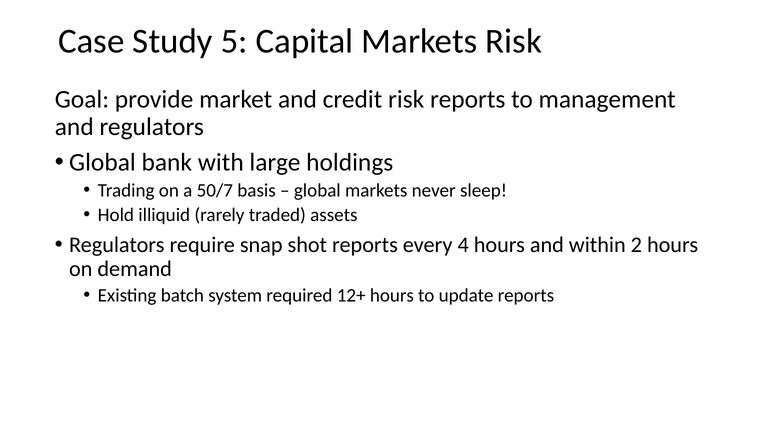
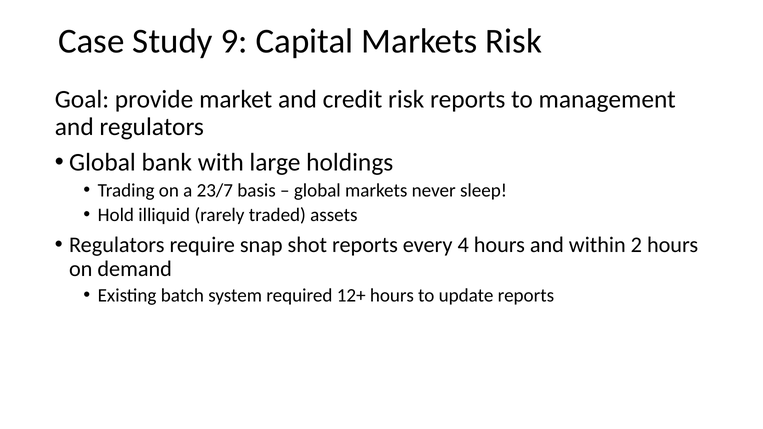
5: 5 -> 9 (234, 41)
50/7: 50/7 -> 23/7 (215, 190)
